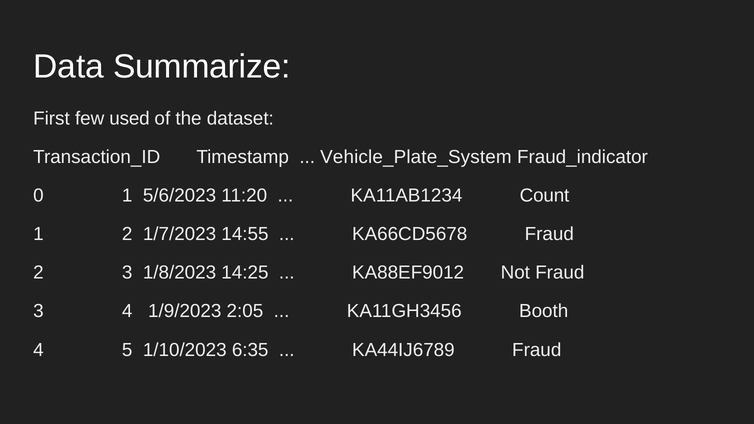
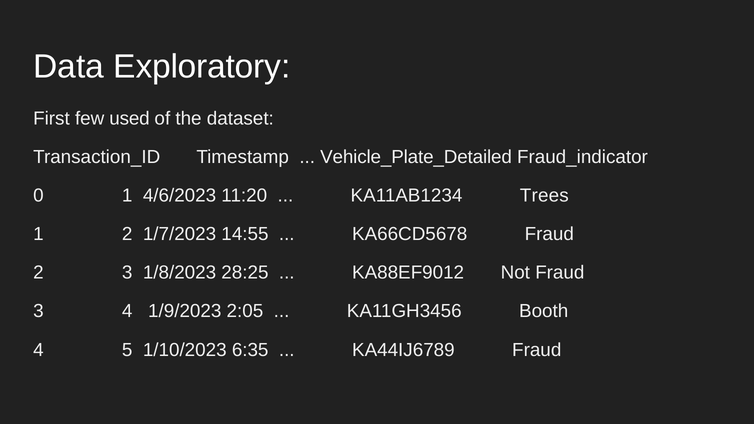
Summarize: Summarize -> Exploratory (202, 67)
Vehicle_Plate_System: Vehicle_Plate_System -> Vehicle_Plate_Detailed (416, 157)
5/6/2023: 5/6/2023 -> 4/6/2023 (180, 196)
Count: Count -> Trees (544, 196)
14:25: 14:25 -> 28:25 (245, 273)
